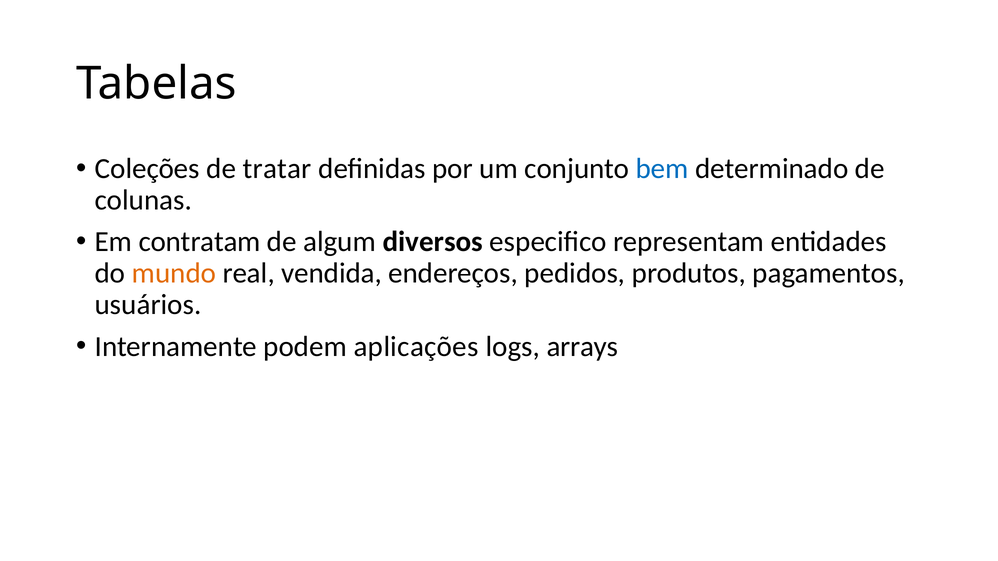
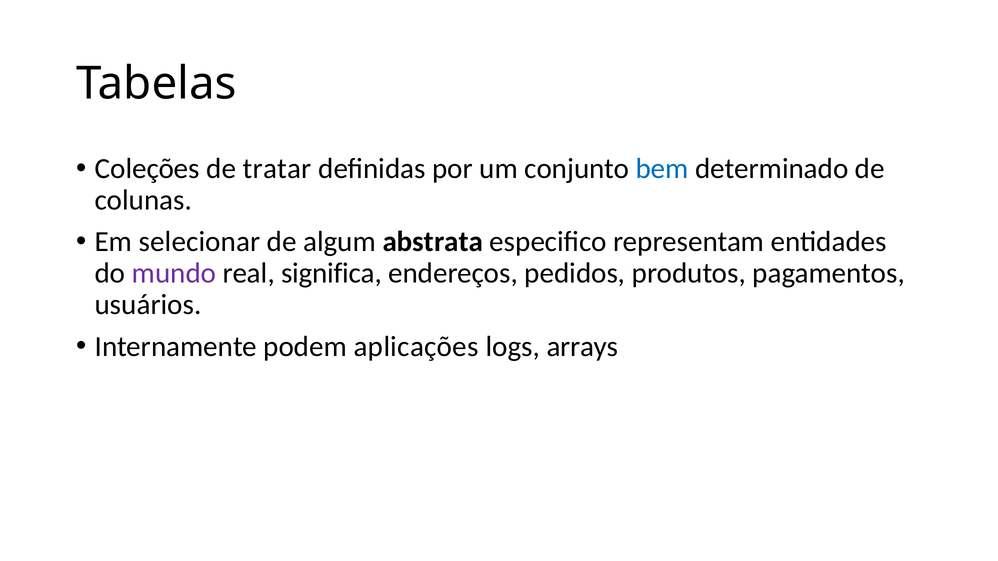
contratam: contratam -> selecionar (200, 242)
diversos: diversos -> abstrata (433, 242)
mundo colour: orange -> purple (174, 273)
vendida: vendida -> significa (332, 273)
